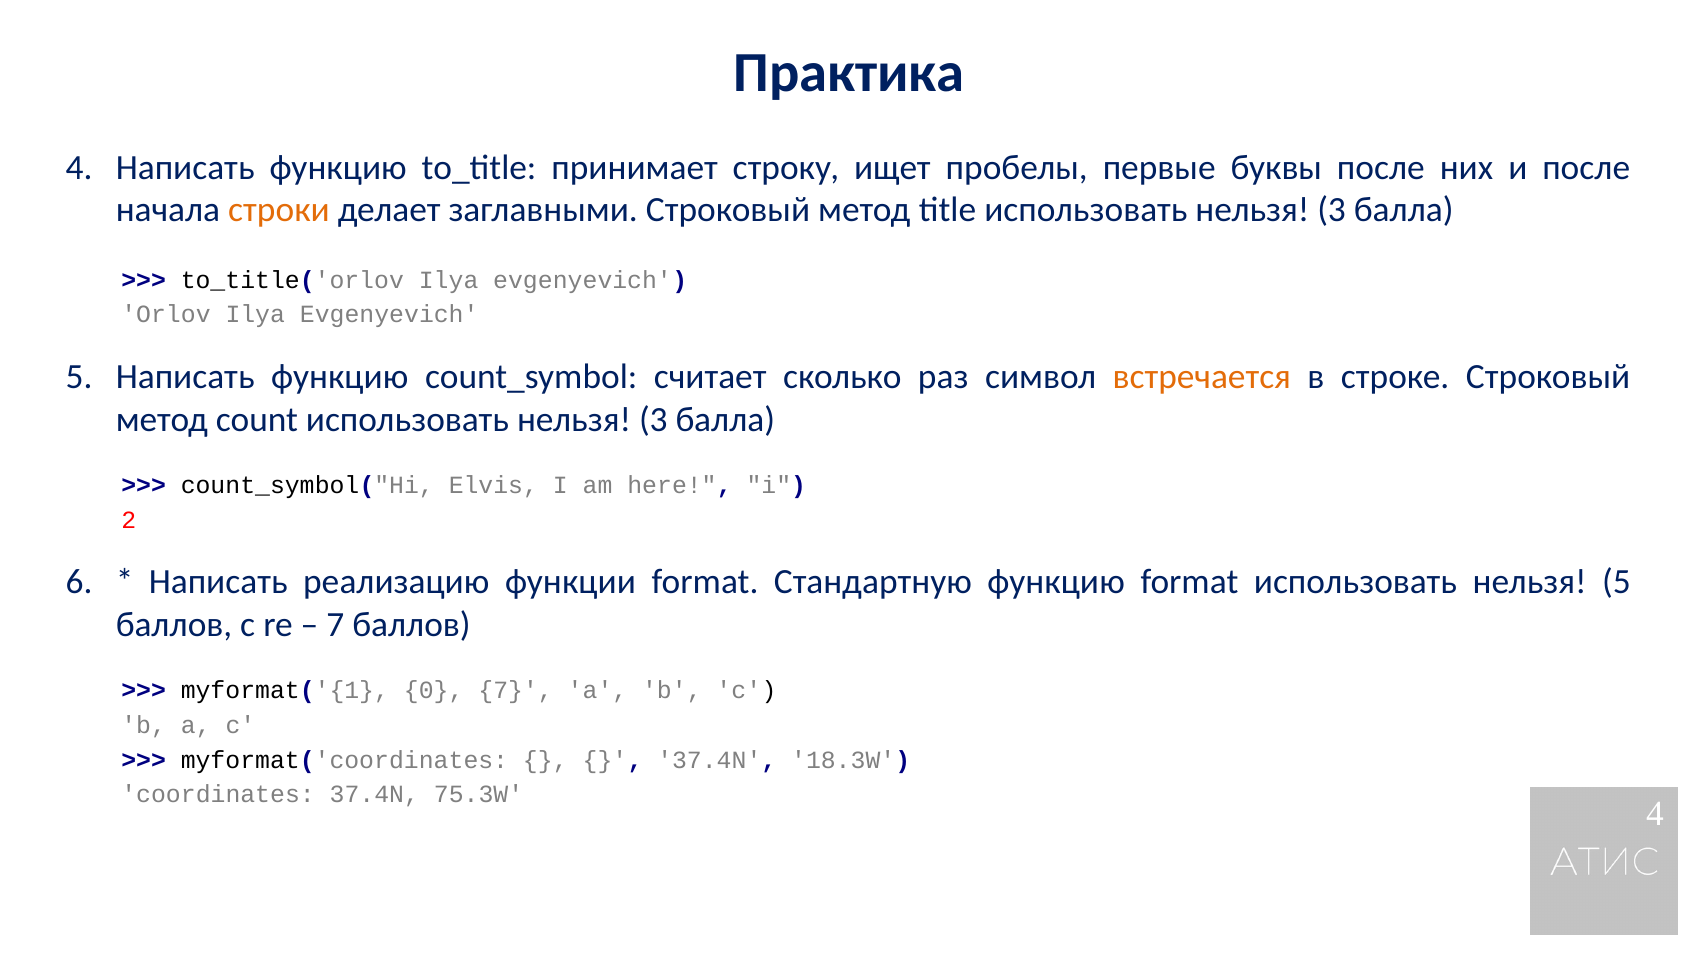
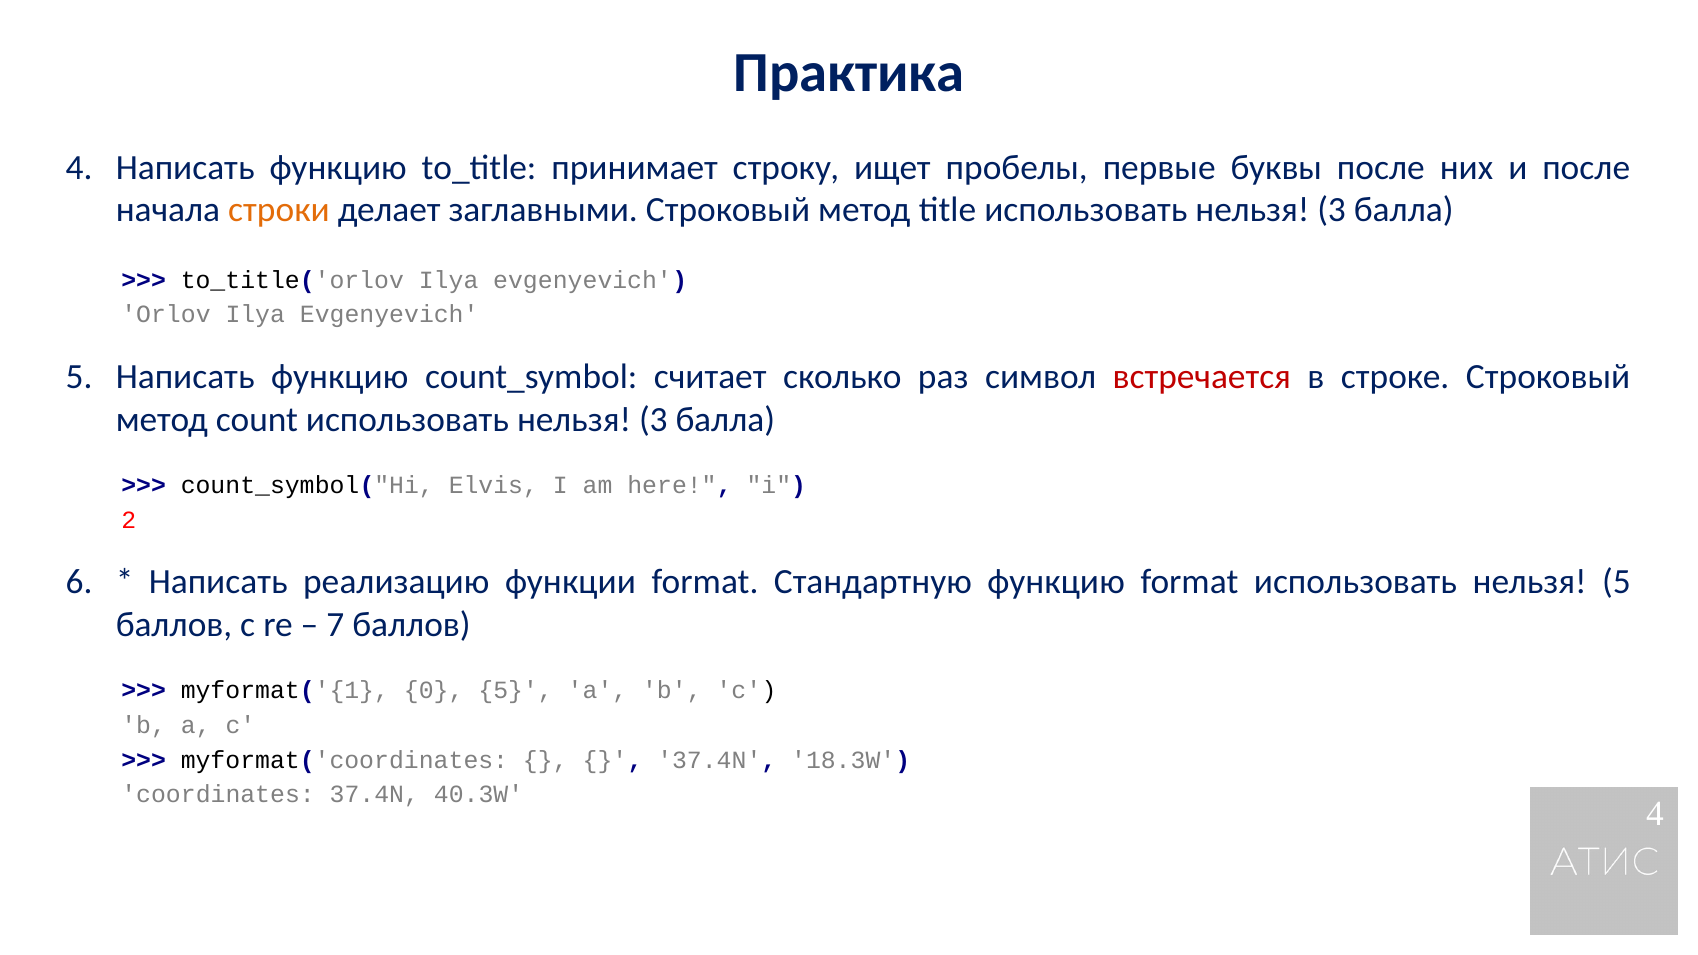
встречается colour: orange -> red (1202, 377)
0 7: 7 -> 5 (516, 691)
75.3W: 75.3W -> 40.3W (479, 795)
